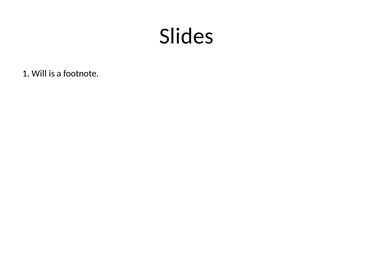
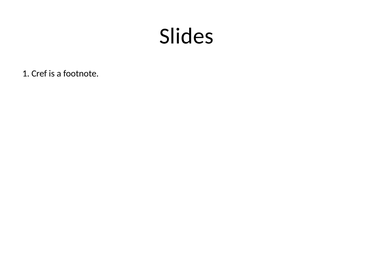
Will: Will -> Cref (39, 73)
